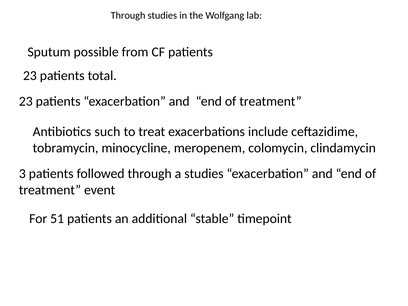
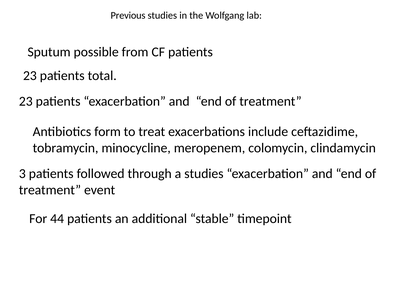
Through: Through -> Previous (128, 16)
such: such -> form (108, 132)
51: 51 -> 44 (57, 219)
